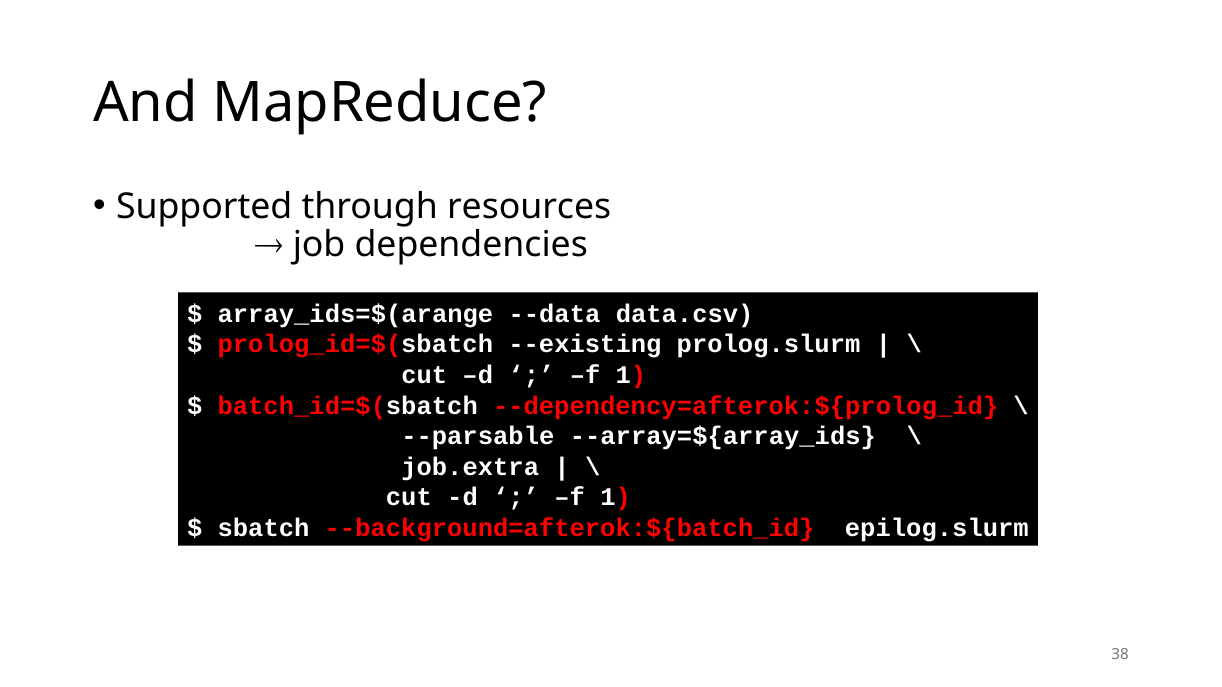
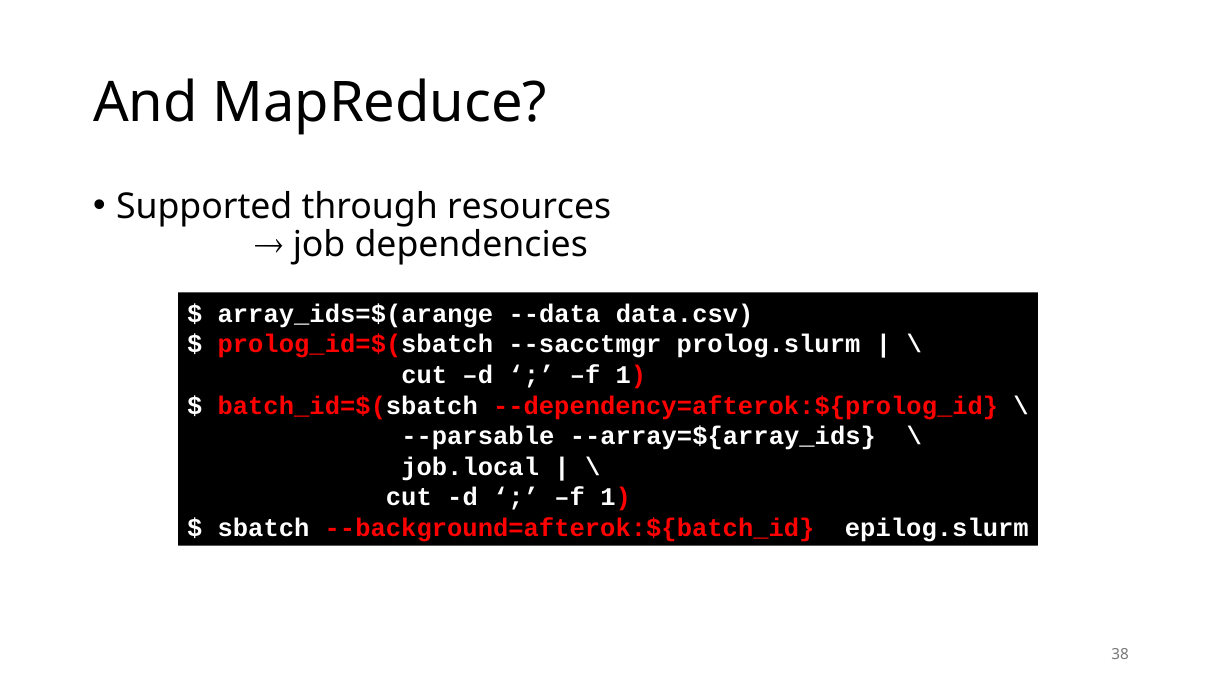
--existing: --existing -> --sacctmgr (585, 345)
job.extra: job.extra -> job.local (470, 467)
